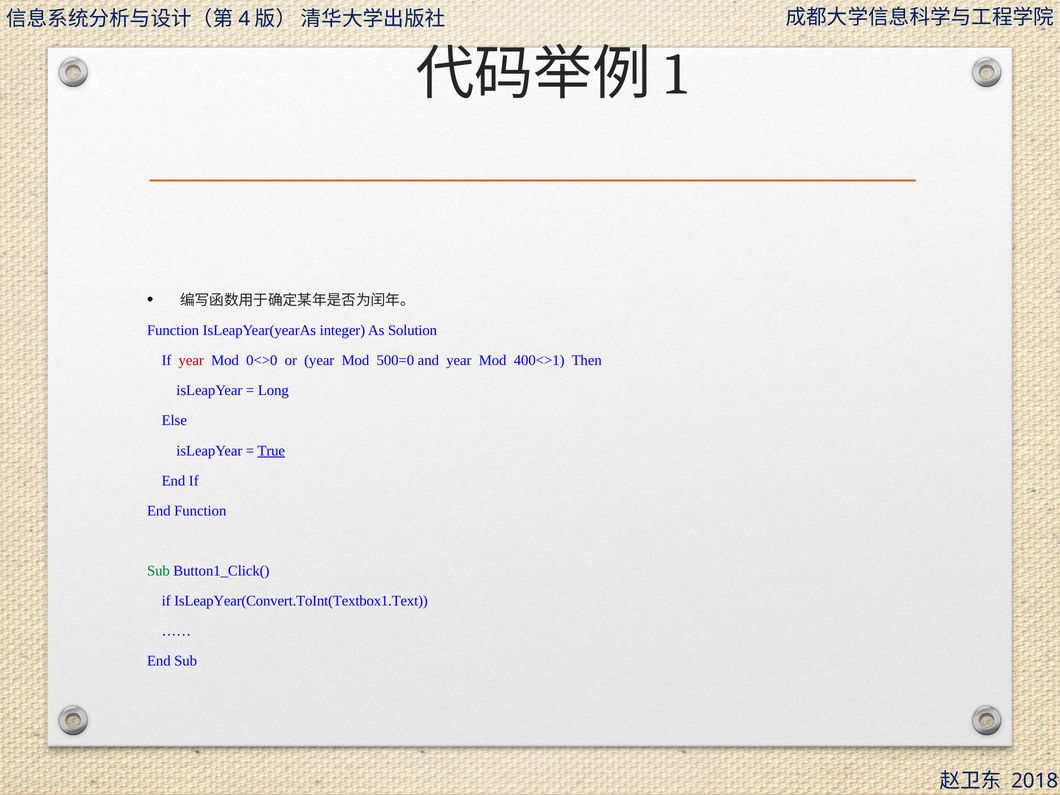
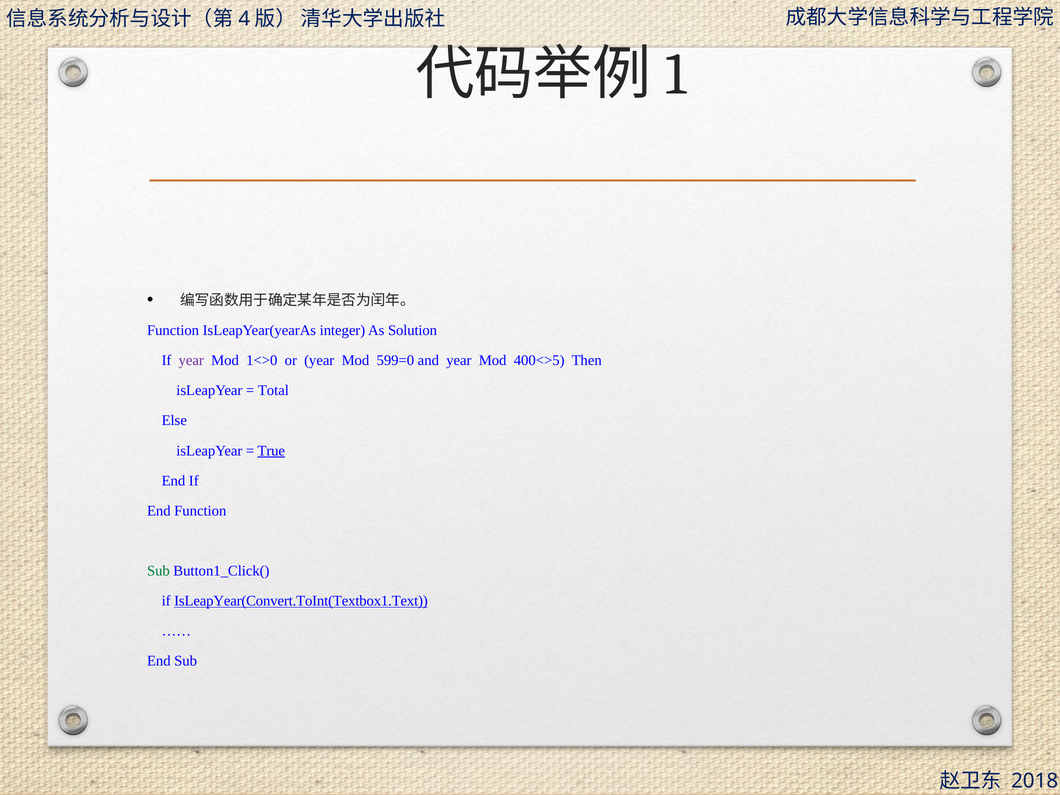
year colour: red -> purple (191, 361)
0<>0: 0<>0 -> 1<>0 (262, 361)
500=0: 500=0 -> 599=0 (395, 361)
400<>1: 400<>1 -> 400<>5 (539, 361)
Long: Long -> Total (273, 391)
IsLeapYear(Convert.ToInt(Textbox1.Text underline: none -> present (301, 601)
